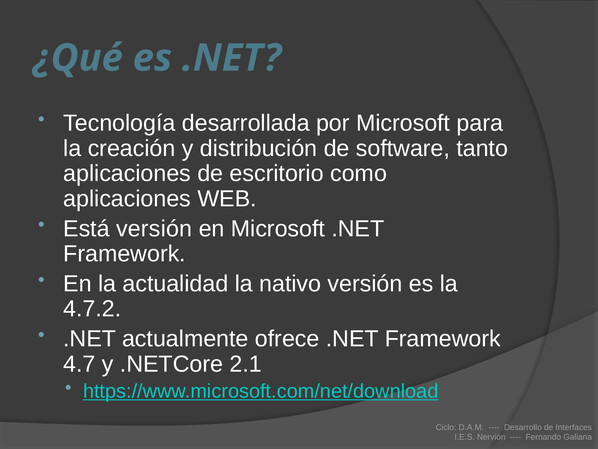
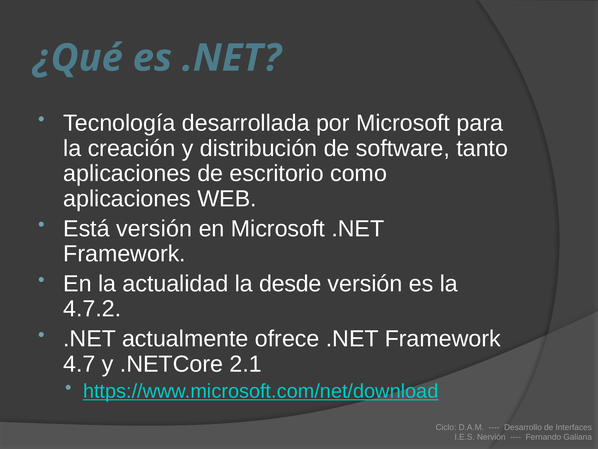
nativo: nativo -> desde (290, 283)
